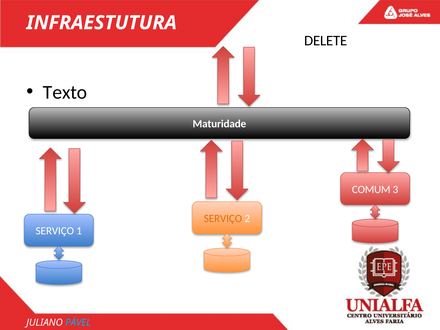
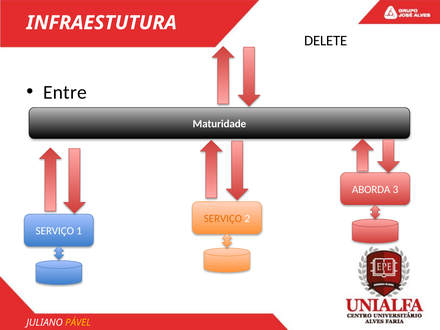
Texto: Texto -> Entre (65, 92)
COMUM: COMUM -> ABORDA (371, 189)
PÁVEL colour: light blue -> yellow (78, 322)
